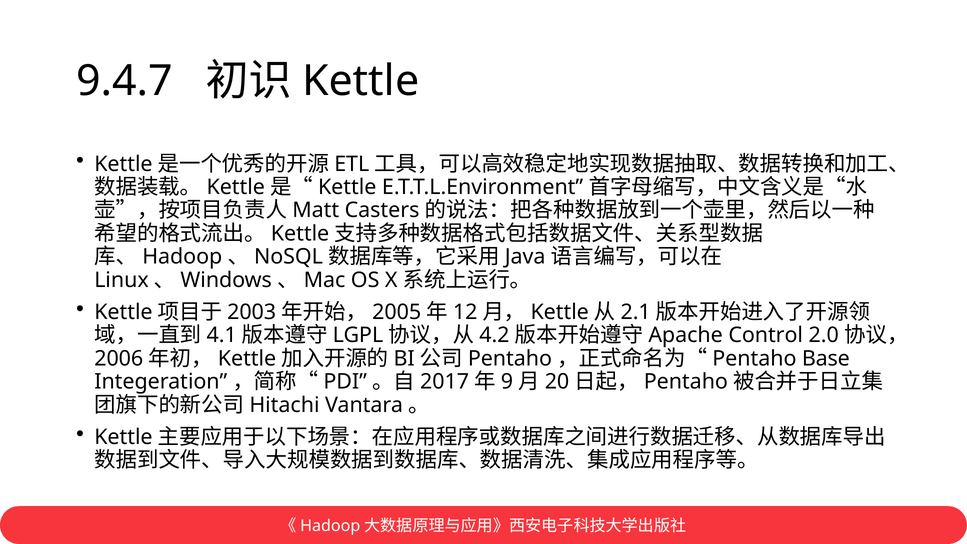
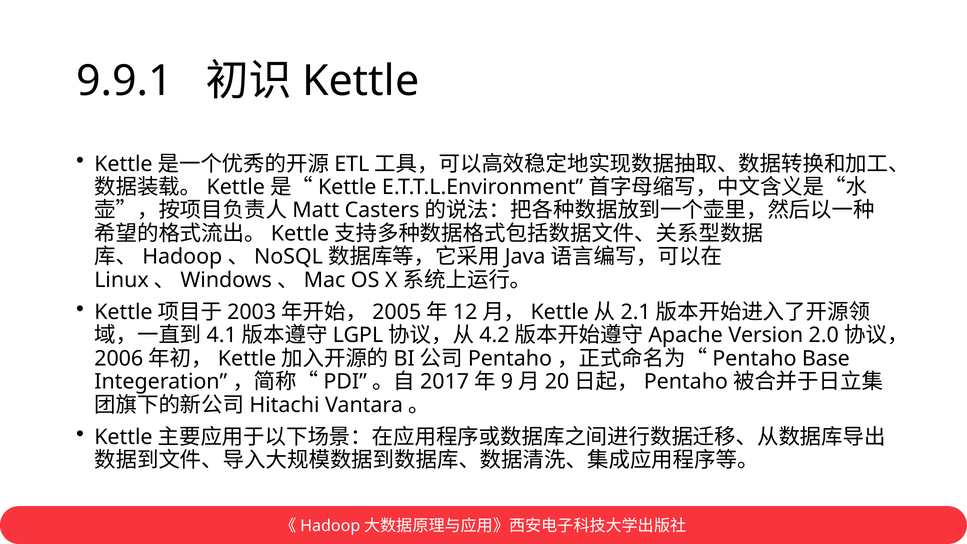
9.4.7: 9.4.7 -> 9.9.1 (125, 81)
Control: Control -> Version (766, 335)
